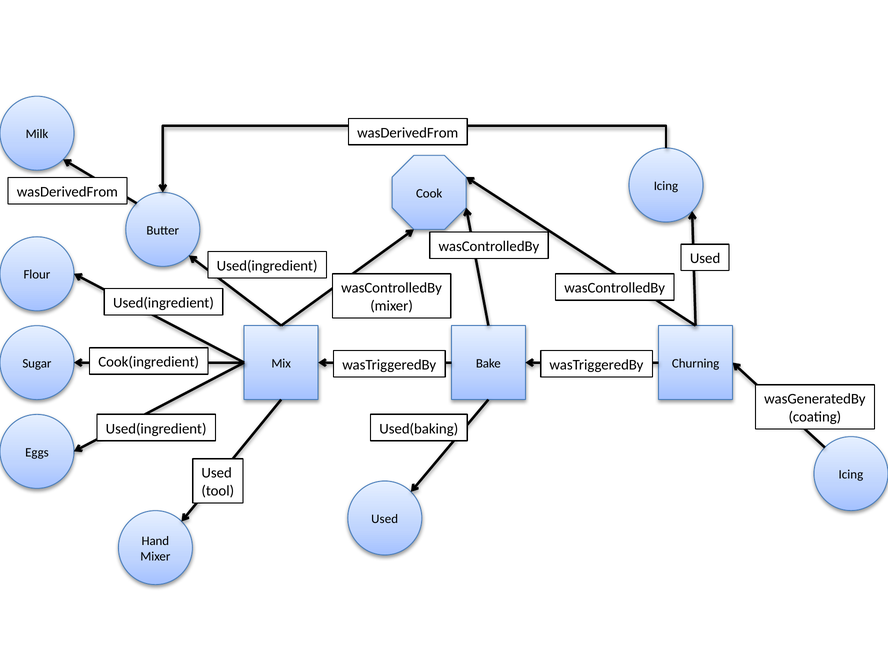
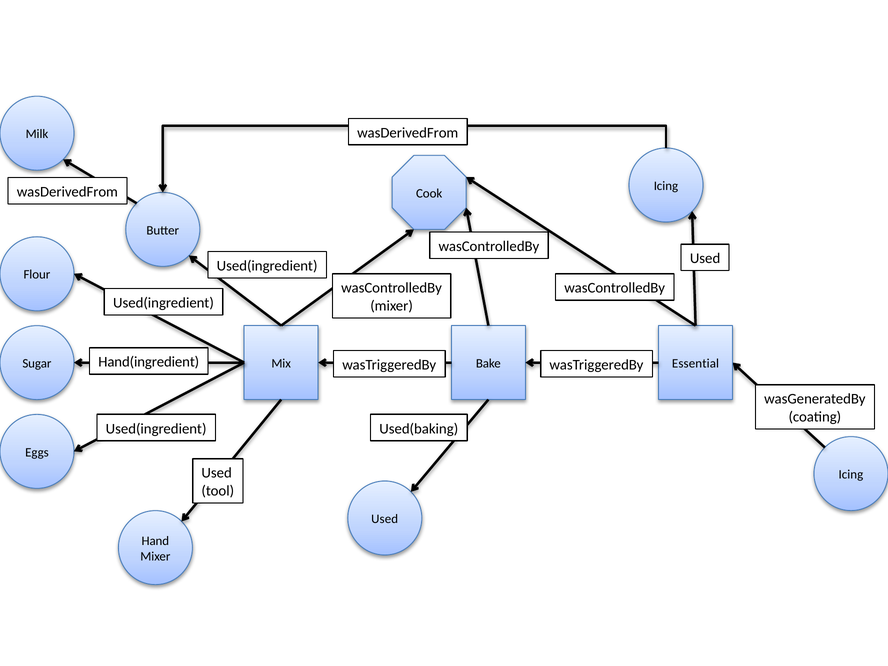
Cook(ingredient: Cook(ingredient -> Hand(ingredient (149, 362)
Churning: Churning -> Essential (696, 363)
